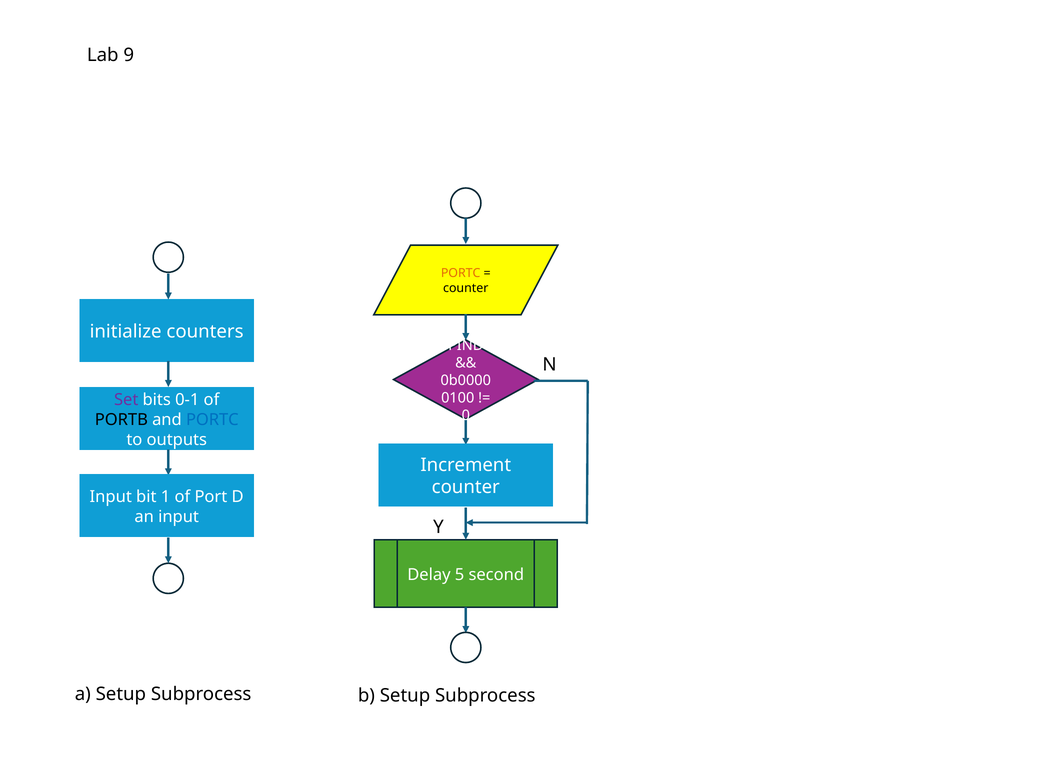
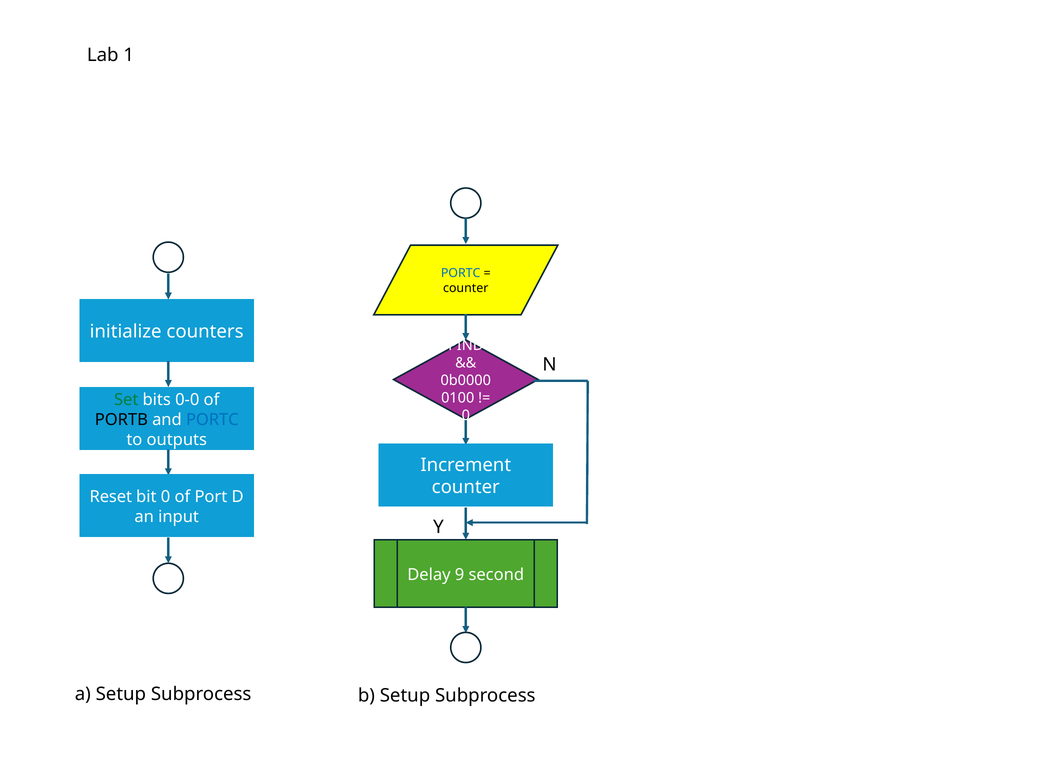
9: 9 -> 1 (129, 55)
PORTC colour: orange -> blue (461, 273)
Set colour: purple -> green (126, 400)
0-1: 0-1 -> 0-0 (187, 400)
Input: Input -> Reset (111, 497)
bit 1: 1 -> 0 (166, 497)
5: 5 -> 9 (460, 575)
